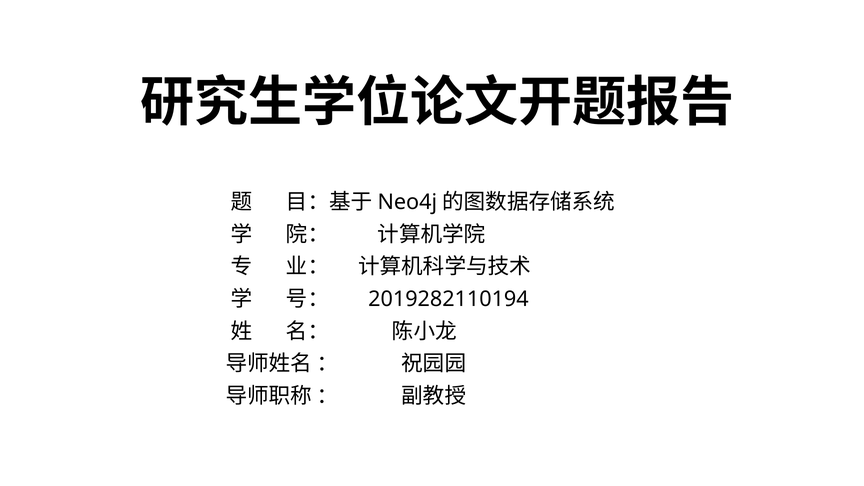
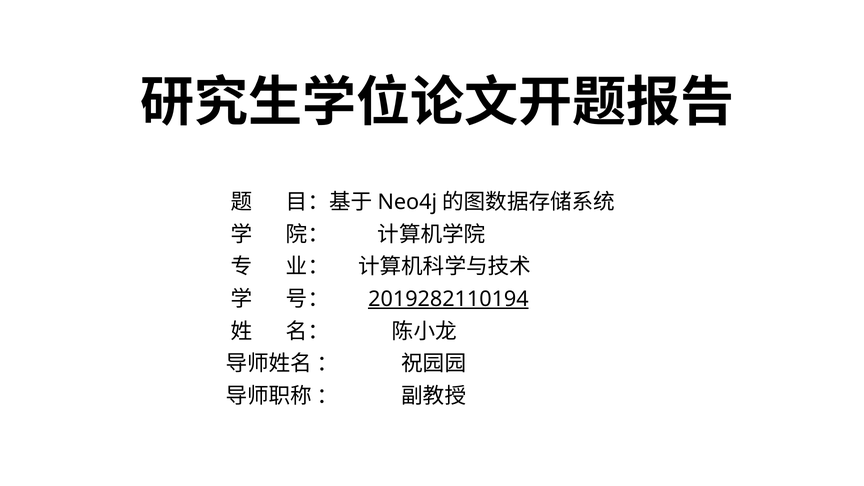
2019282110194 underline: none -> present (448, 299)
